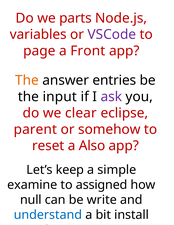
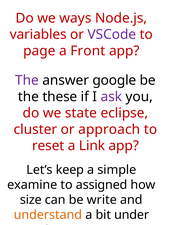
parts: parts -> ways (75, 18)
The colour: orange -> purple (27, 80)
entries: entries -> google (114, 80)
input: input -> these (60, 97)
clear: clear -> state (81, 113)
parent: parent -> cluster (35, 129)
somehow: somehow -> approach (109, 129)
Also: Also -> Link (92, 146)
null: null -> size (31, 200)
understand colour: blue -> orange (48, 215)
install: install -> under (132, 215)
